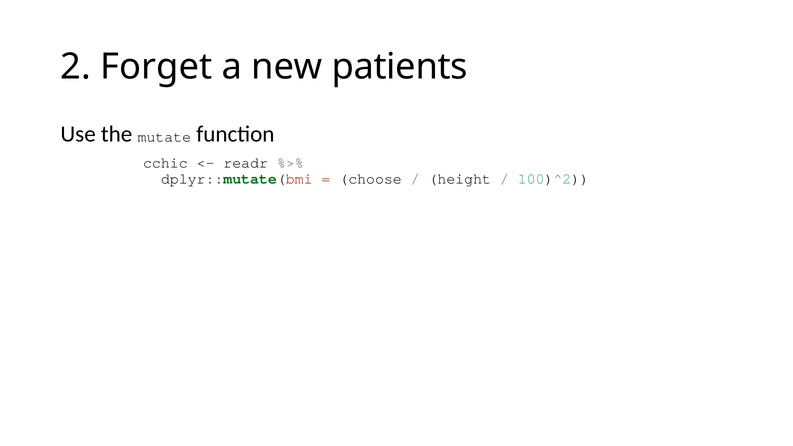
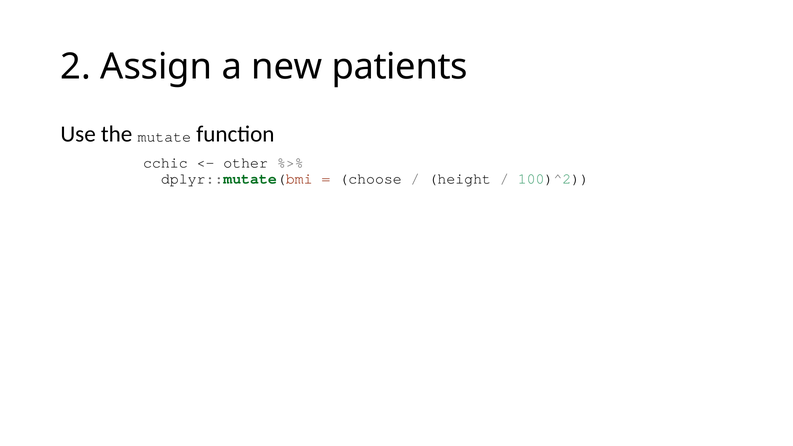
Forget: Forget -> Assign (156, 67)
readr: readr -> other (246, 163)
